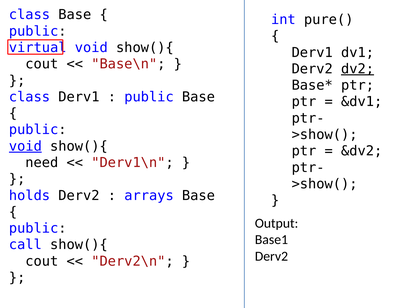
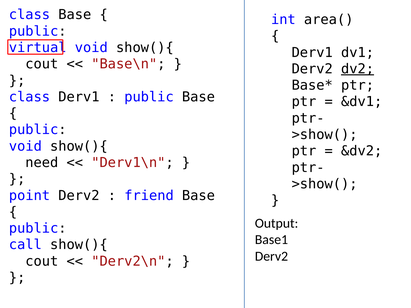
pure(: pure( -> area( (329, 20)
void underline: present -> none (25, 146)
holds: holds -> point (29, 196)
arrays: arrays -> friend (149, 196)
